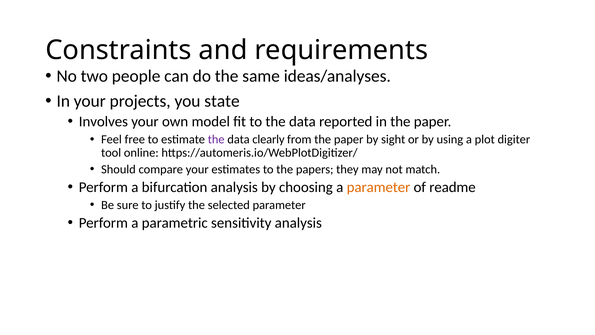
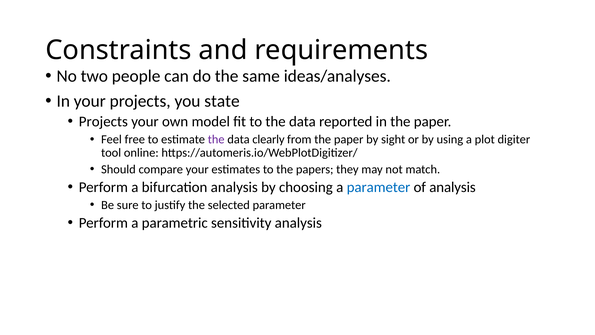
Involves: Involves -> Projects (103, 121)
parameter colour: orange -> blue (378, 187)
of readme: readme -> analysis (453, 187)
